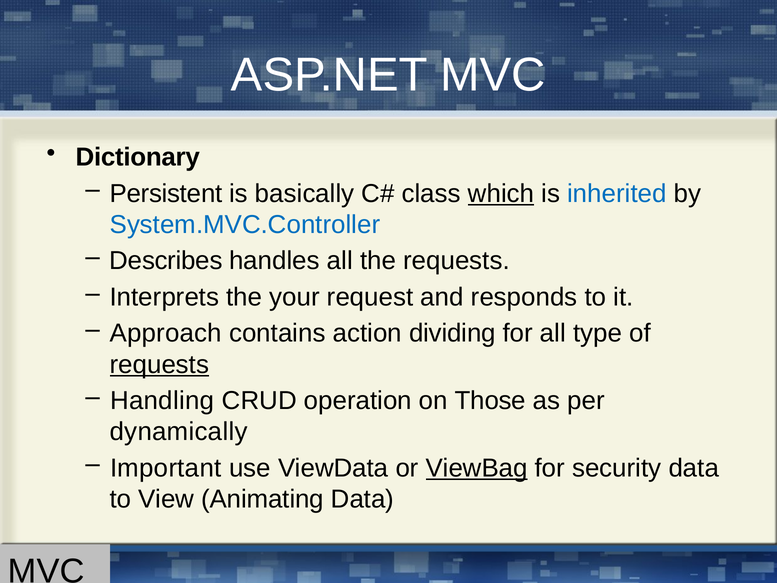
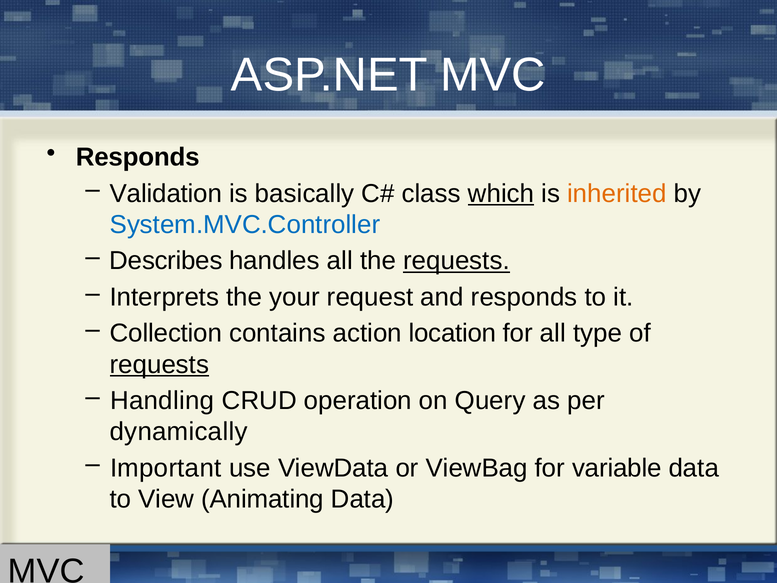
Dictionary: Dictionary -> Responds (138, 157)
Persistent: Persistent -> Validation (166, 193)
inherited colour: blue -> orange (617, 193)
requests underline: none -> present (456, 261)
Approach: Approach -> Collection (166, 333)
dividing: dividing -> location (452, 333)
Those: Those -> Query (490, 401)
ViewBag underline: present -> none (477, 468)
security: security -> variable (617, 468)
